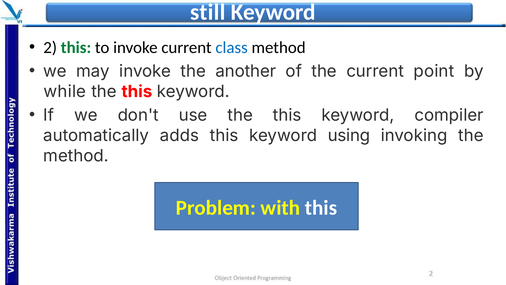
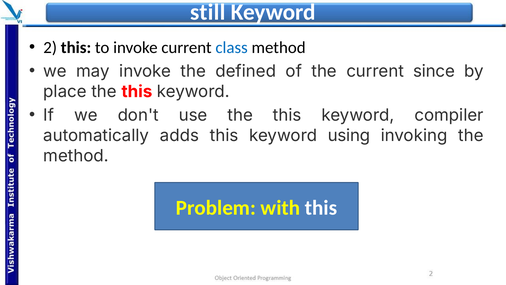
this colour: green -> black (76, 48)
another: another -> defined (246, 71)
point: point -> since (434, 71)
while: while -> place (65, 91)
